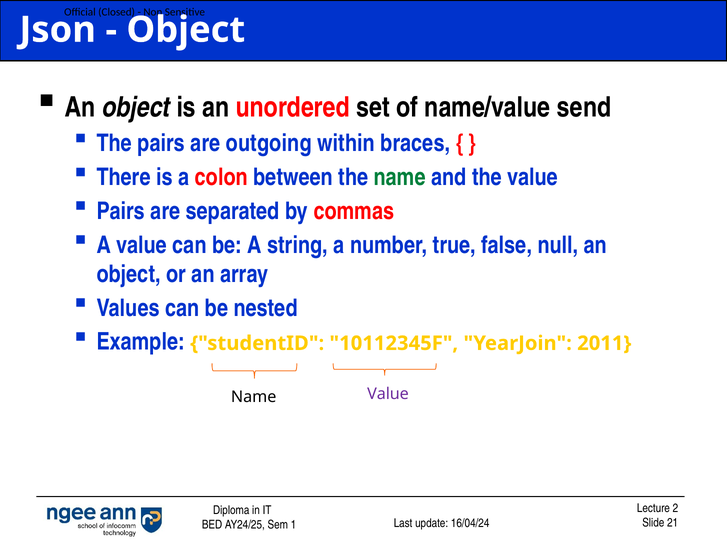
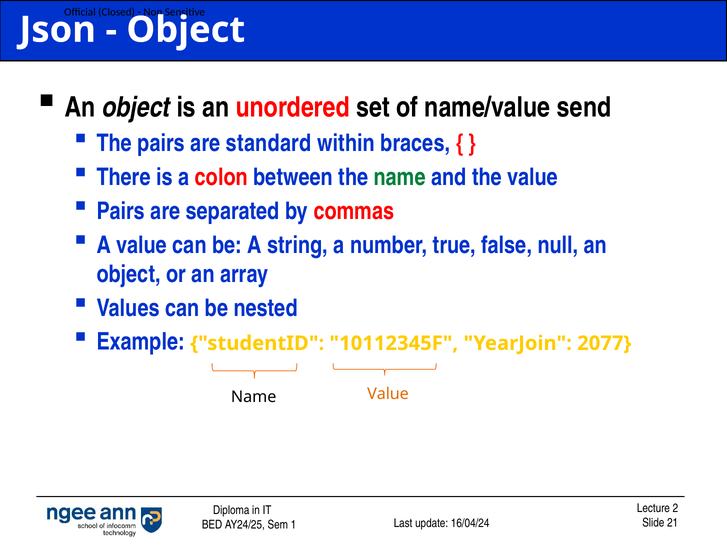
outgoing: outgoing -> standard (269, 143)
2011: 2011 -> 2077 (604, 343)
Value colour: purple -> orange (388, 394)
